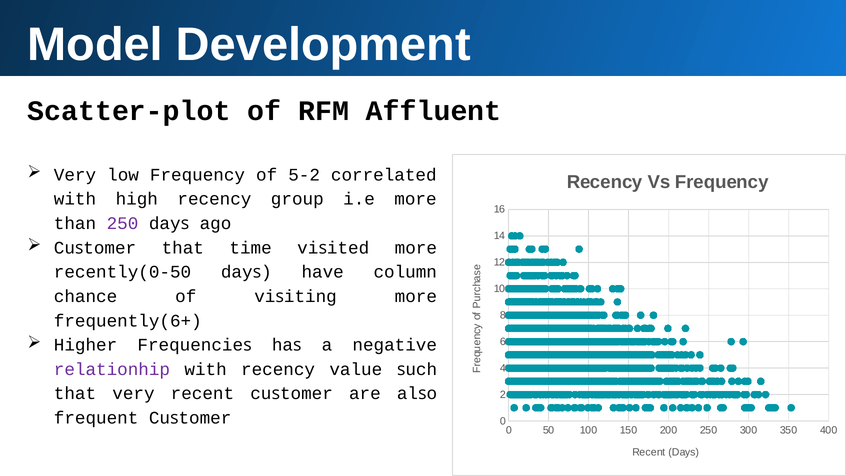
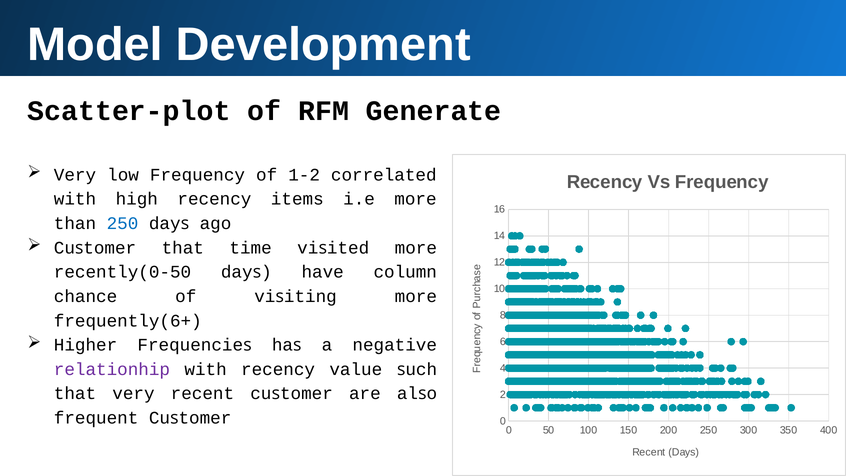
Affluent: Affluent -> Generate (434, 111)
5-2: 5-2 -> 1-2 (304, 175)
group: group -> items (297, 199)
250 colour: purple -> blue (123, 223)
